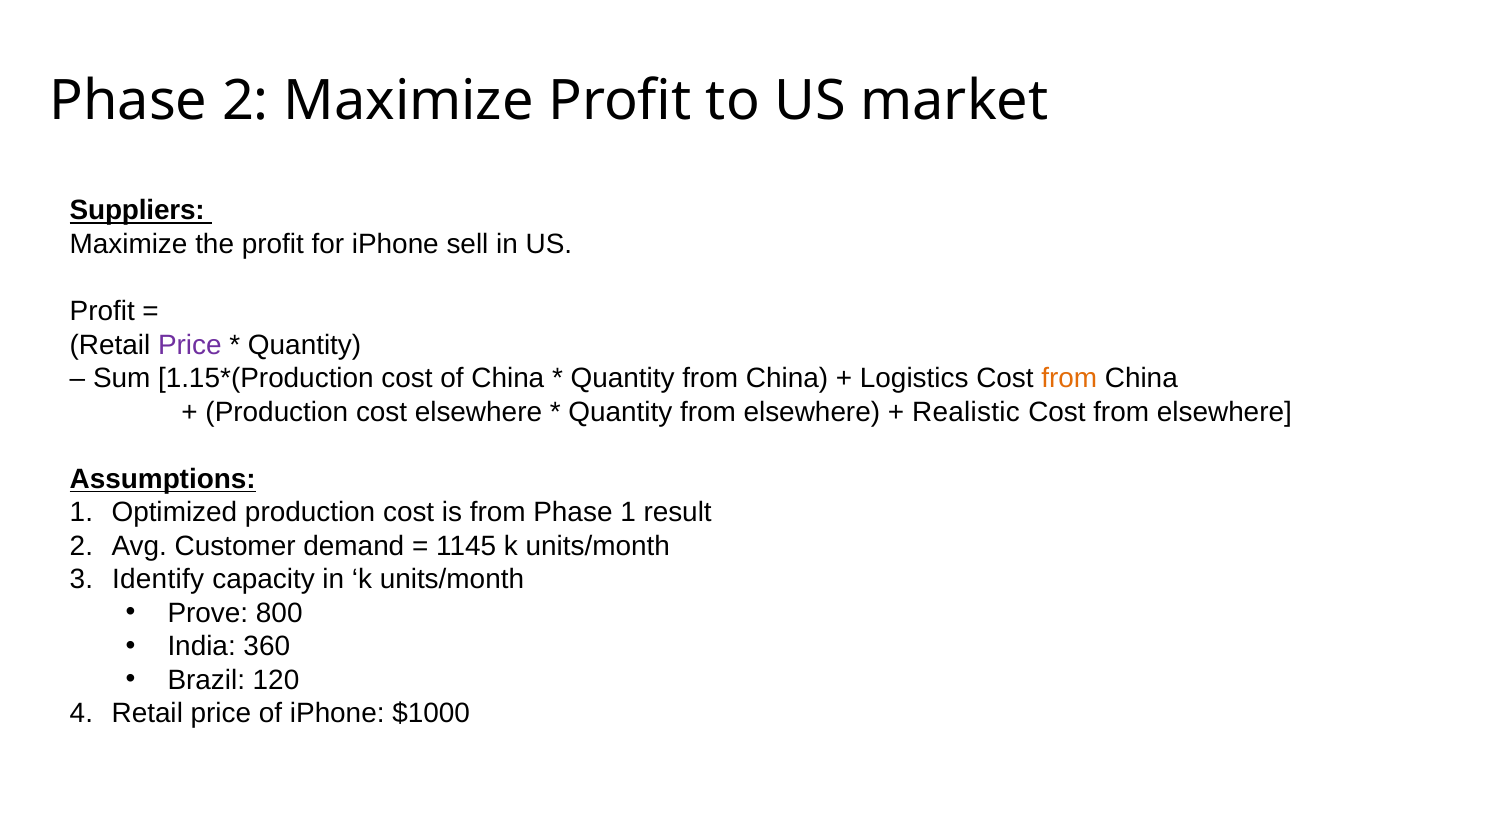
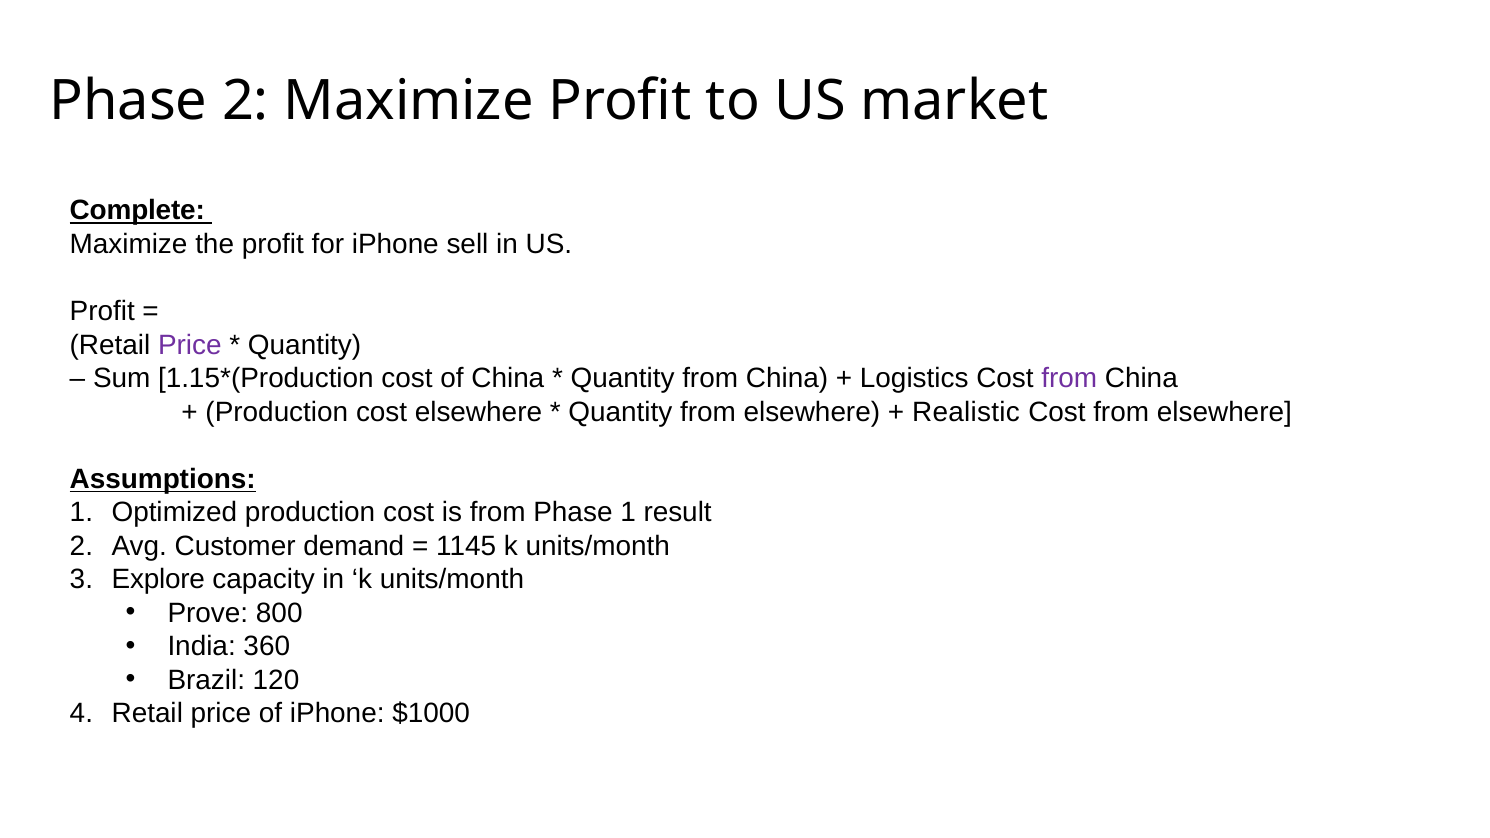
Suppliers: Suppliers -> Complete (137, 211)
from colour: orange -> purple (1069, 378)
Identify: Identify -> Explore (158, 580)
